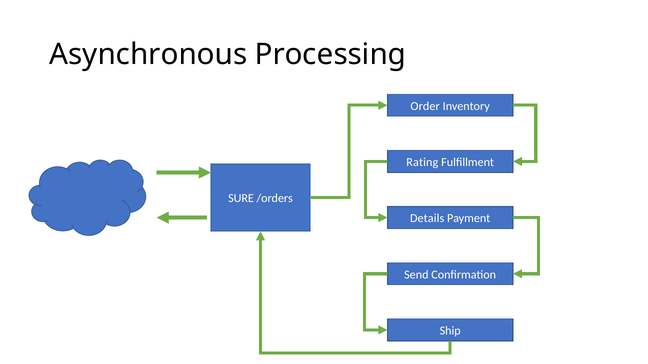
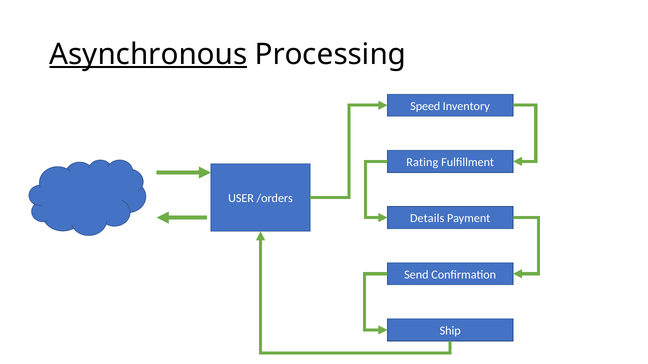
Asynchronous underline: none -> present (148, 54)
Order: Order -> Speed (425, 106)
SURE: SURE -> USER (241, 199)
